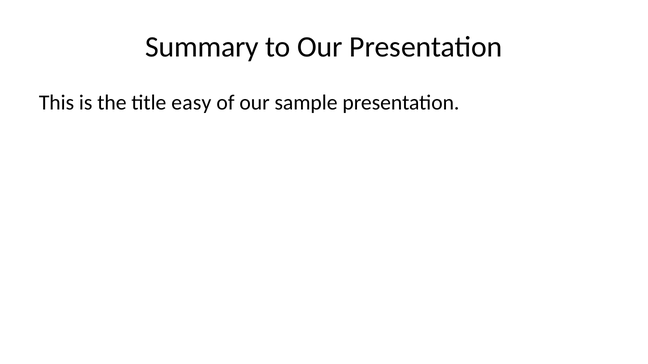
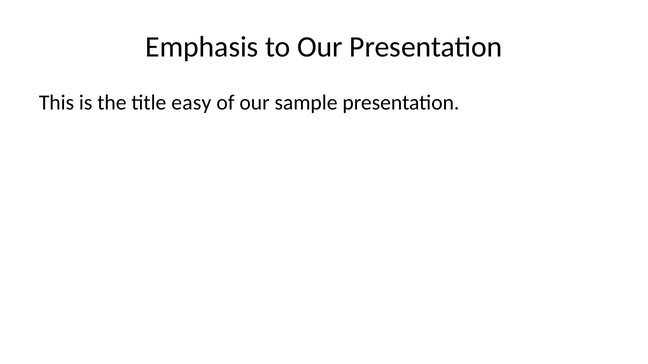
Summary: Summary -> Emphasis (202, 47)
